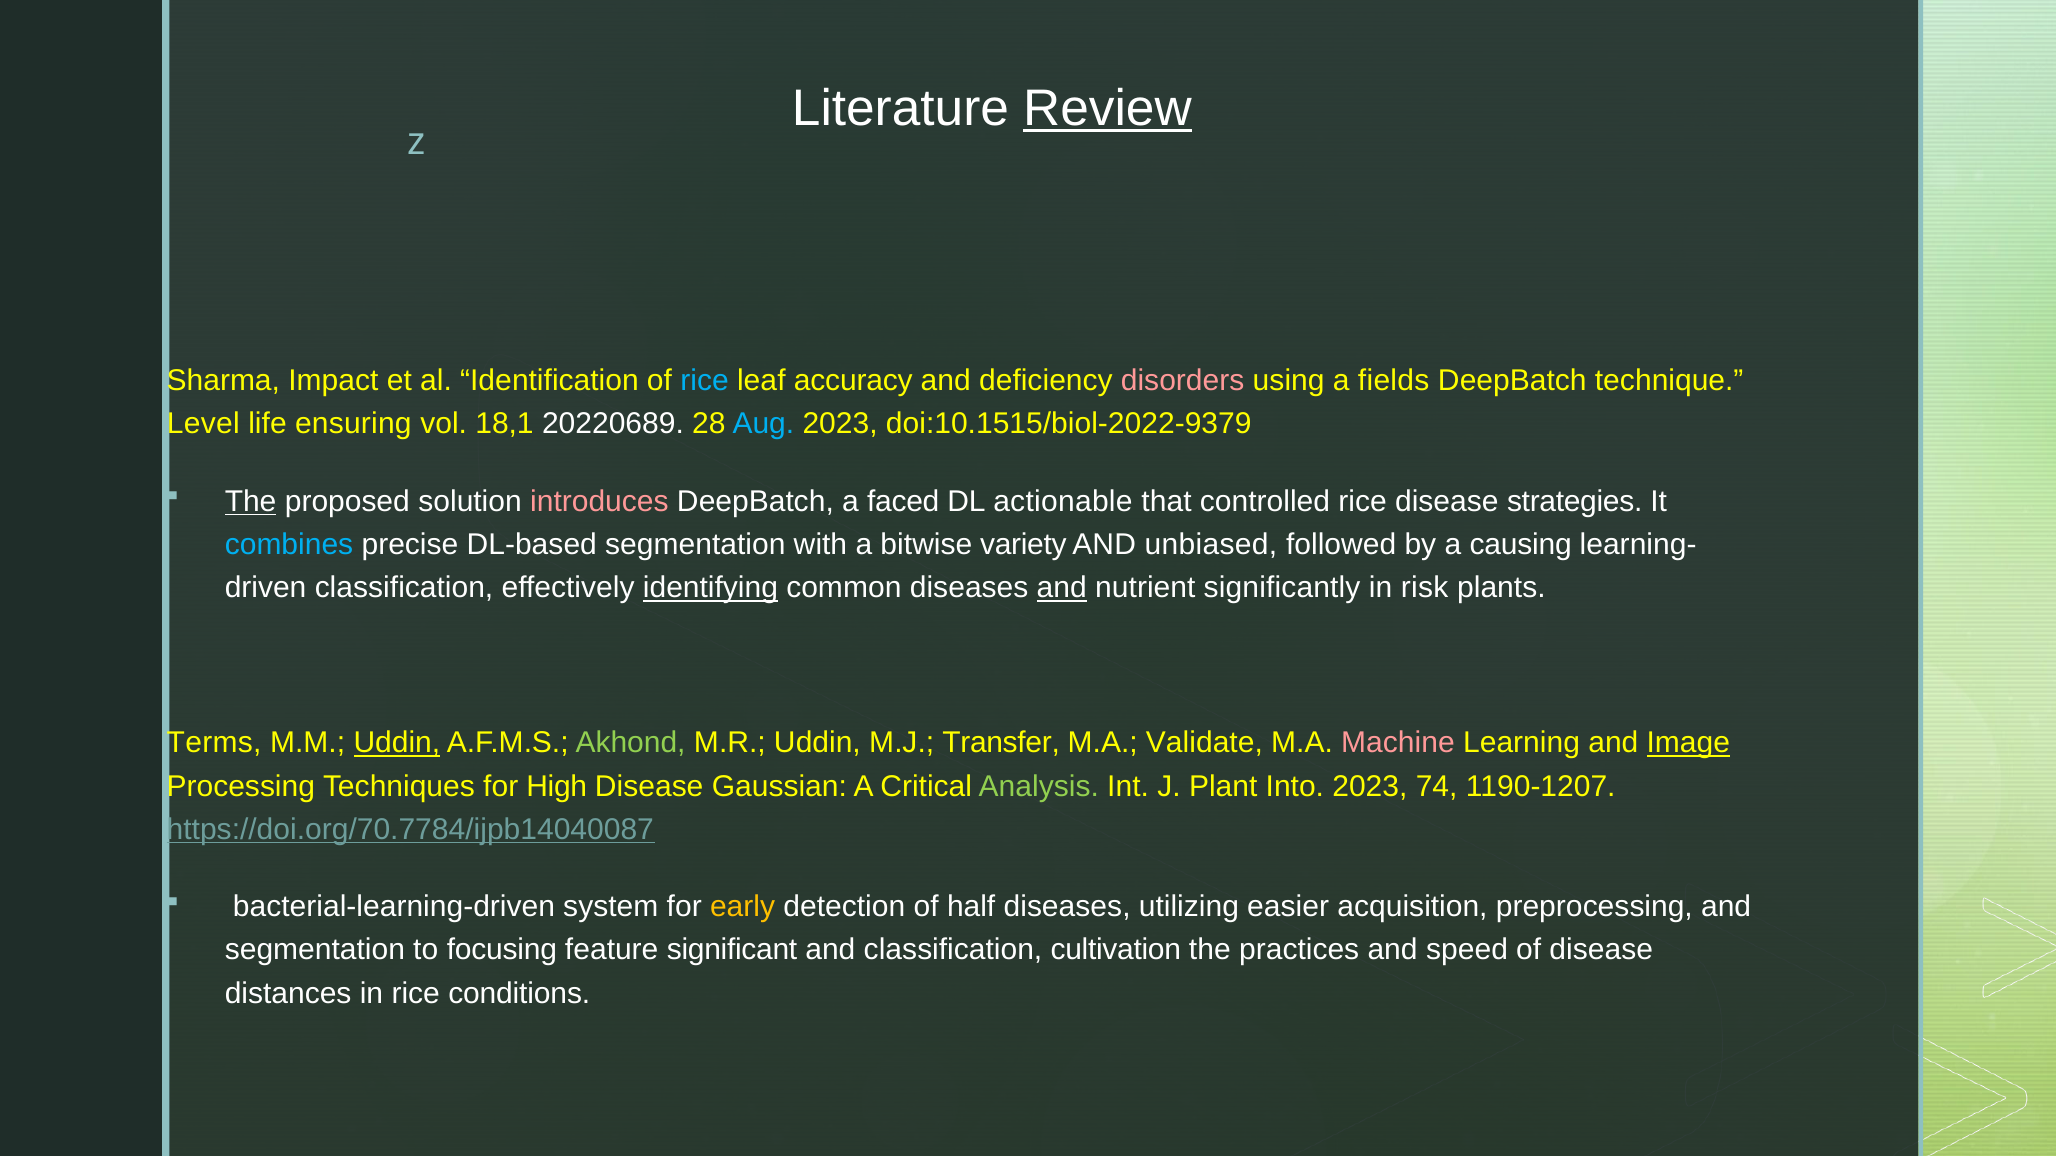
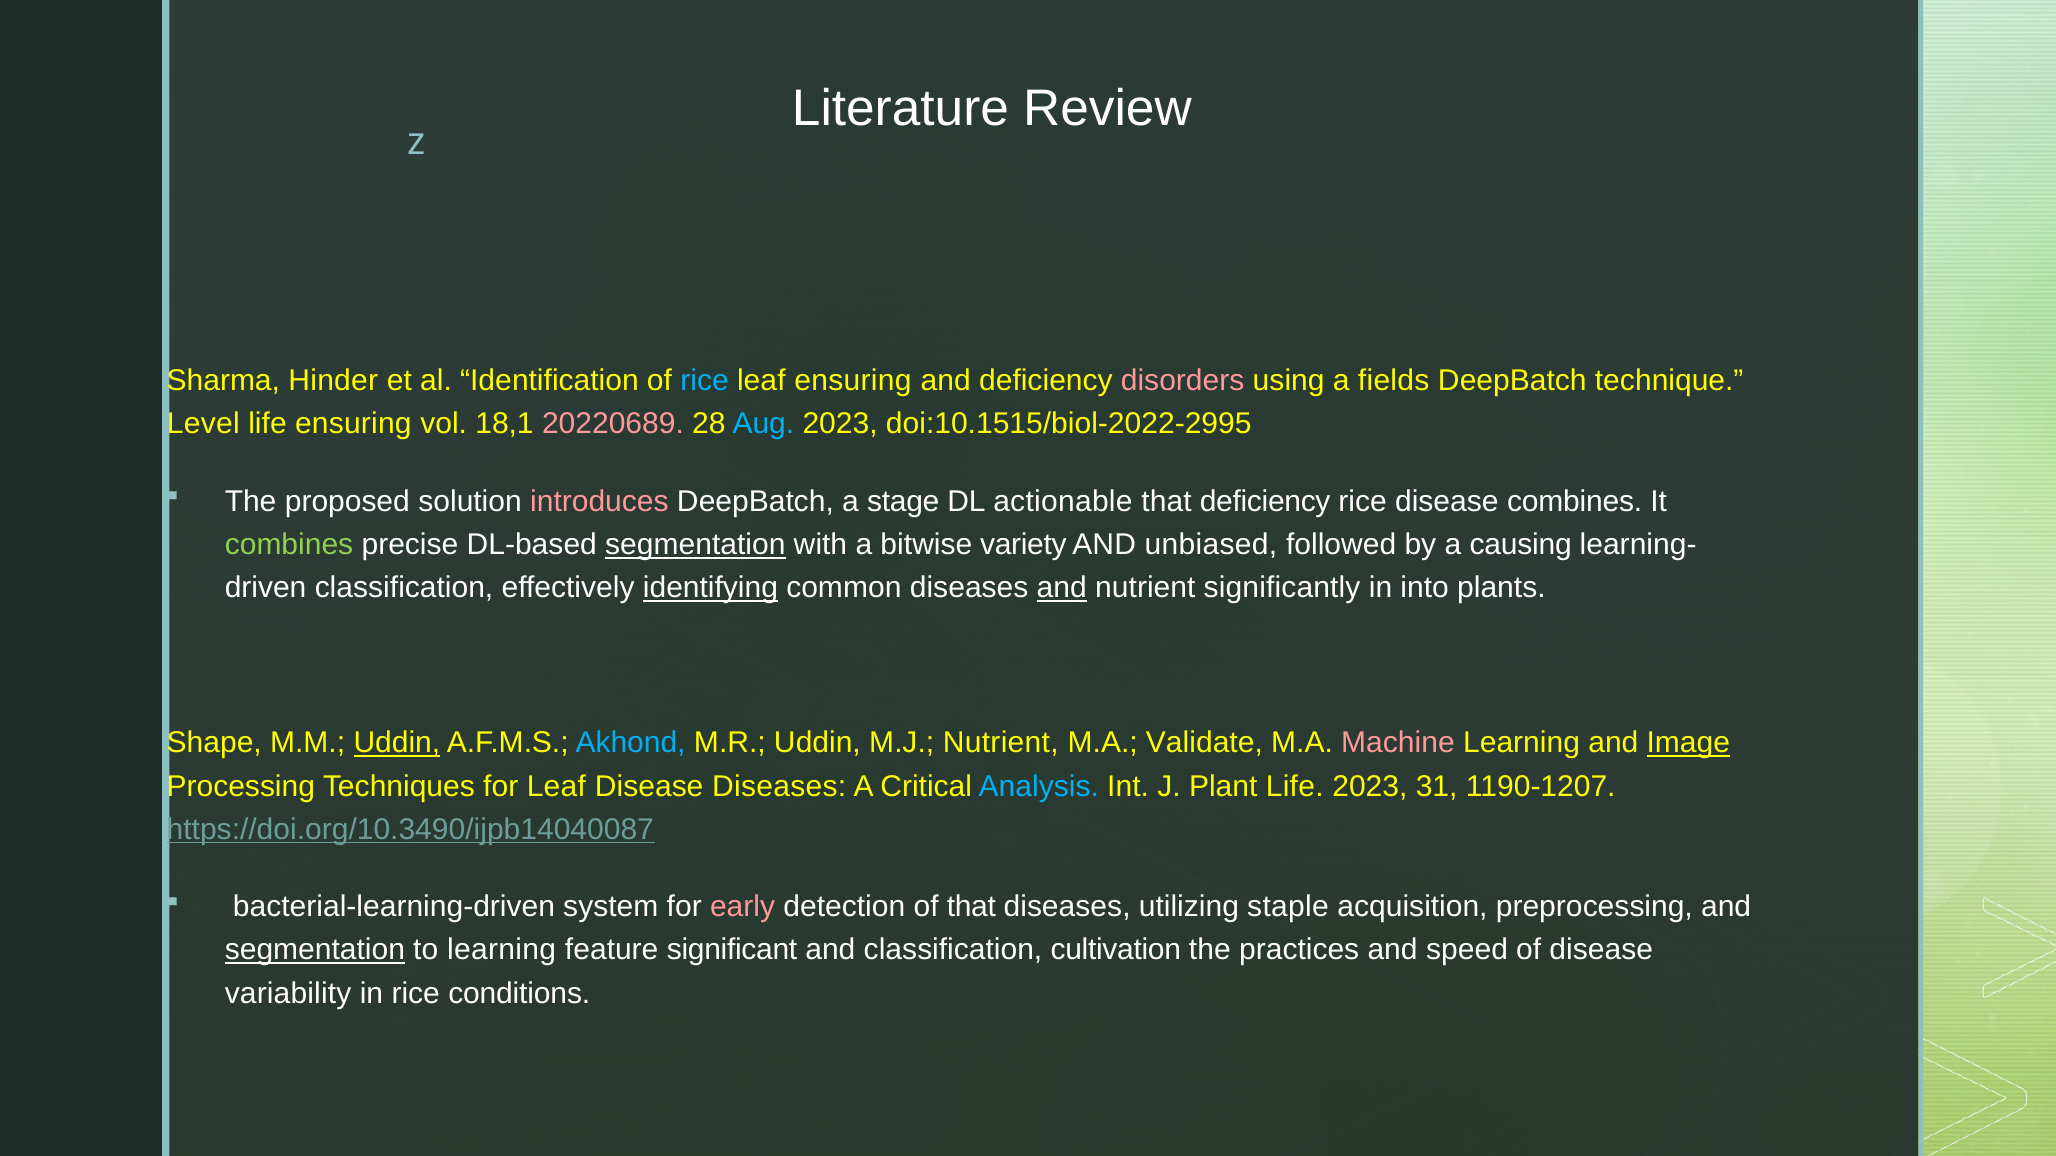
Review underline: present -> none (1107, 109)
Impact: Impact -> Hinder (333, 381)
leaf accuracy: accuracy -> ensuring (853, 381)
20220689 colour: white -> pink (613, 424)
doi:10.1515/biol-2022-9379: doi:10.1515/biol-2022-9379 -> doi:10.1515/biol-2022-2995 (1069, 424)
The underline: present -> none (251, 502)
faced: faced -> stage (903, 502)
that controlled: controlled -> deficiency (1265, 502)
disease strategies: strategies -> combines (1575, 502)
combines colour: light blue -> light green (289, 545)
segmentation underline: none -> present (695, 545)
risk: risk -> into (1425, 588)
Terms: Terms -> Shape (214, 743)
Akhond colour: light green -> light blue (631, 743)
M.J Transfer: Transfer -> Nutrient (1001, 743)
for High: High -> Leaf (556, 786)
Disease Gaussian: Gaussian -> Diseases (779, 786)
Analysis colour: light green -> light blue (1039, 786)
Plant Into: Into -> Life (1295, 786)
74: 74 -> 31 (1437, 786)
https://doi.org/70.7784/ijpb14040087: https://doi.org/70.7784/ijpb14040087 -> https://doi.org/10.3490/ijpb14040087 (410, 830)
early colour: yellow -> pink (743, 907)
of half: half -> that (971, 907)
easier: easier -> staple (1288, 907)
segmentation underline: none -> present (315, 950)
to focusing: focusing -> learning (502, 950)
distances: distances -> variability (288, 994)
